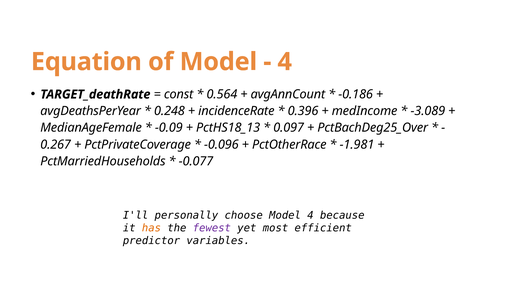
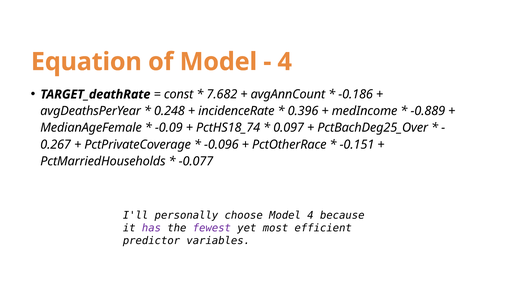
0.564: 0.564 -> 7.682 (222, 94)
-3.089: -3.089 -> -0.889 (428, 111)
PctHS18_13: PctHS18_13 -> PctHS18_74 (228, 128)
-1.981: -1.981 -> -0.151 (357, 144)
has colour: orange -> purple (151, 228)
